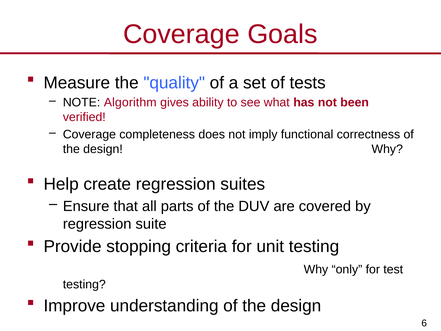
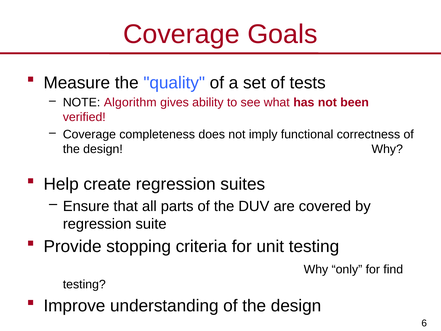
test: test -> find (393, 269)
